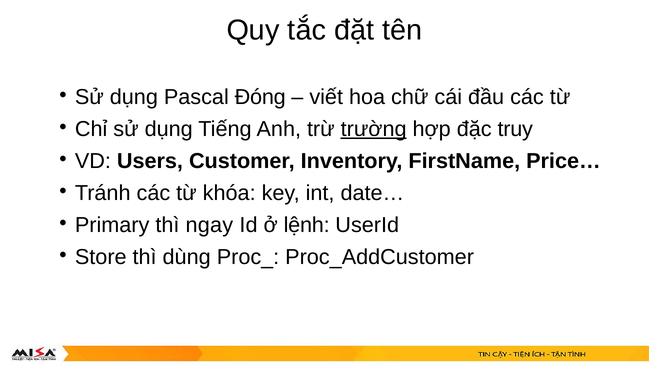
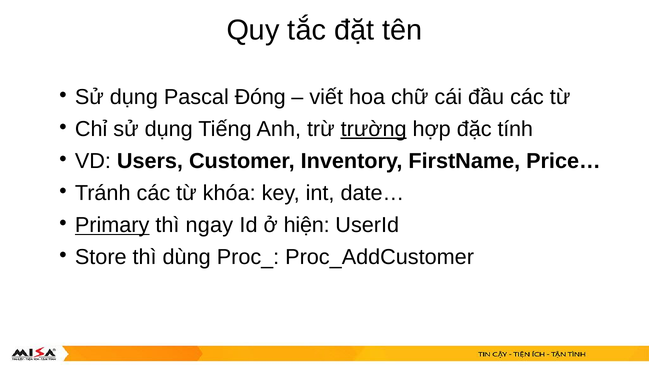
truy: truy -> tính (515, 129)
Primary underline: none -> present (112, 225)
lệnh: lệnh -> hiện (307, 225)
